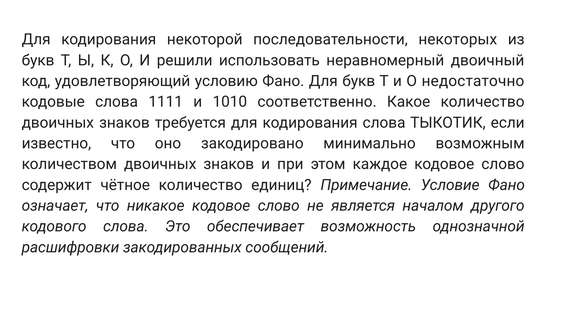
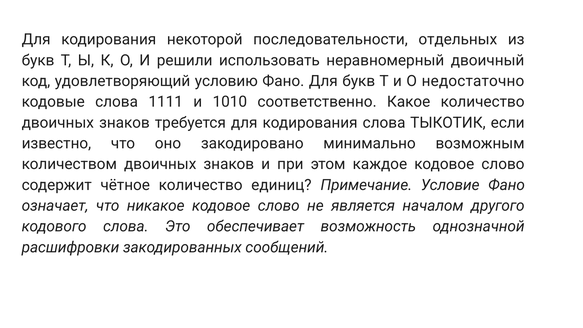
некоторых: некоторых -> отдельных (458, 40)
